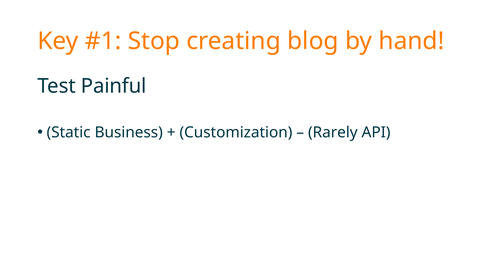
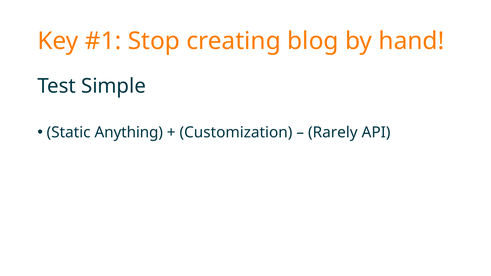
Painful: Painful -> Simple (114, 86)
Business: Business -> Anything (129, 132)
